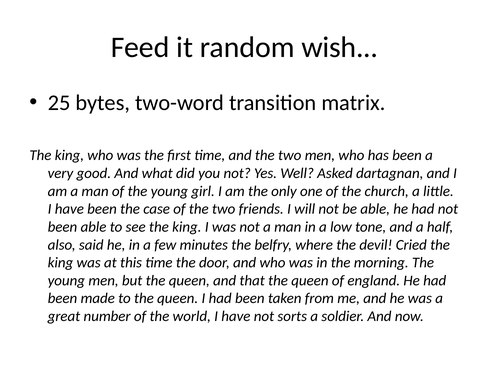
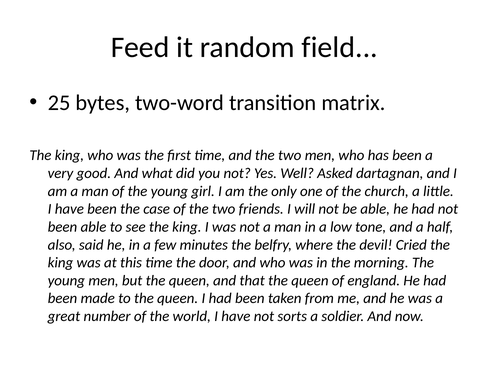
wish: wish -> field (340, 47)
